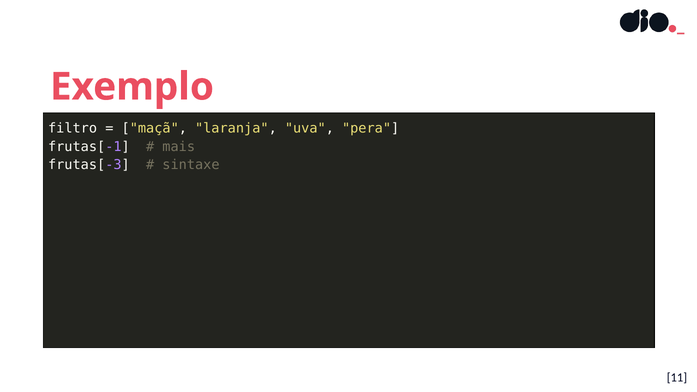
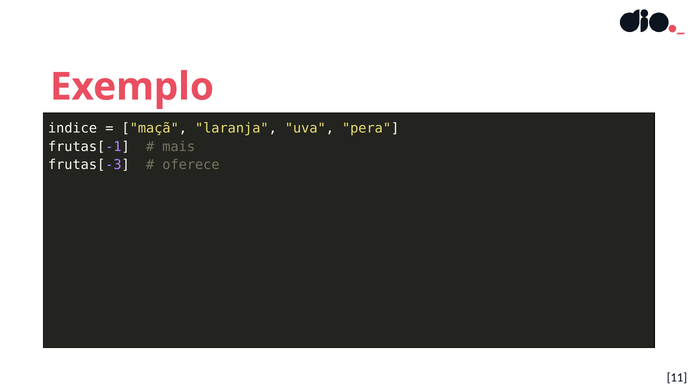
filtro: filtro -> indice (73, 128)
sintaxe: sintaxe -> oferece (191, 165)
